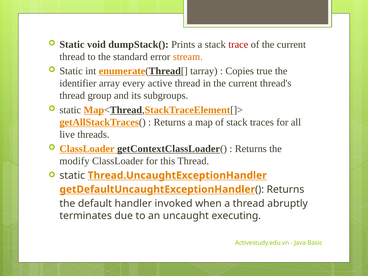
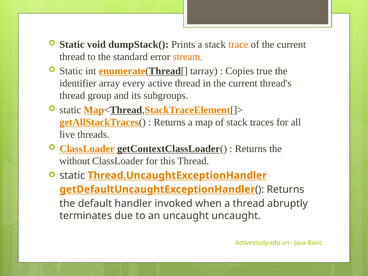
trace colour: red -> orange (238, 44)
modify: modify -> without (75, 161)
uncaught executing: executing -> uncaught (236, 216)
